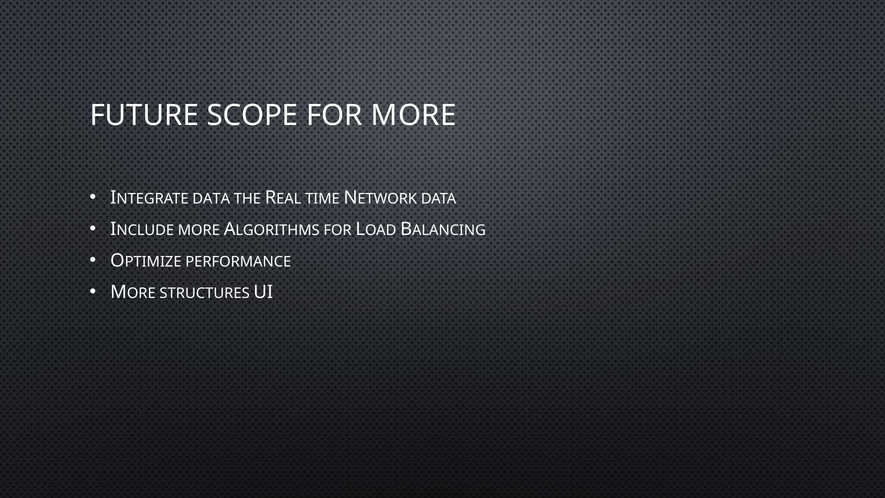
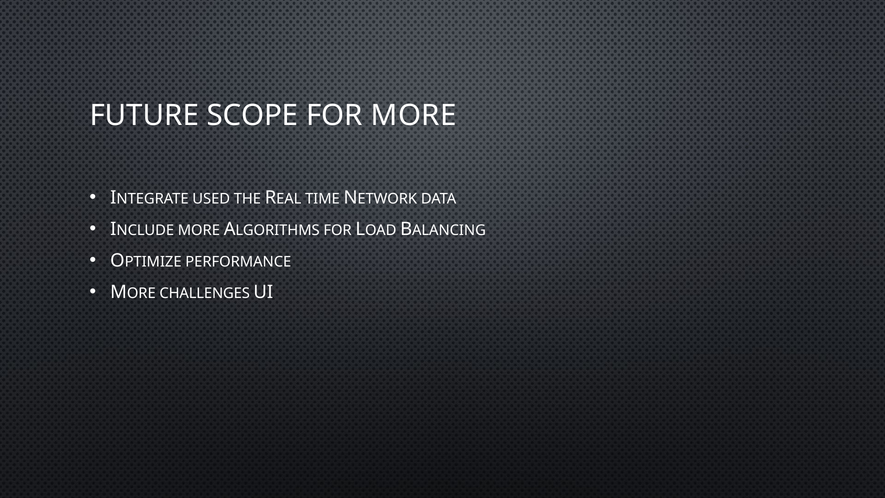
DATA: DATA -> USED (211, 199)
STRUCTURES: STRUCTURES -> CHALLENGES (205, 293)
